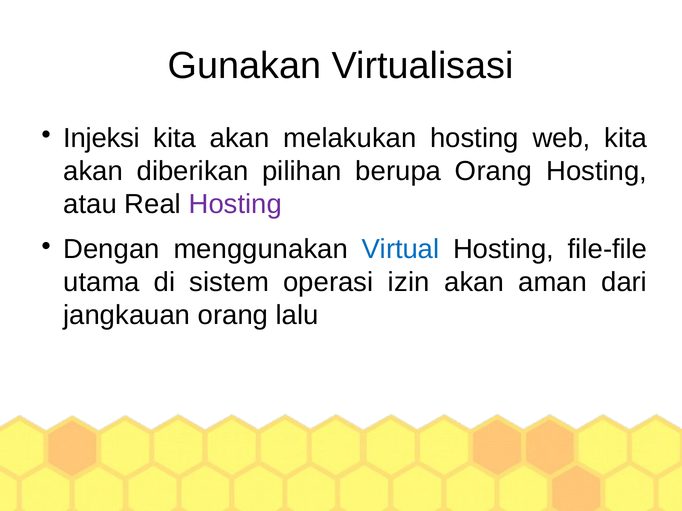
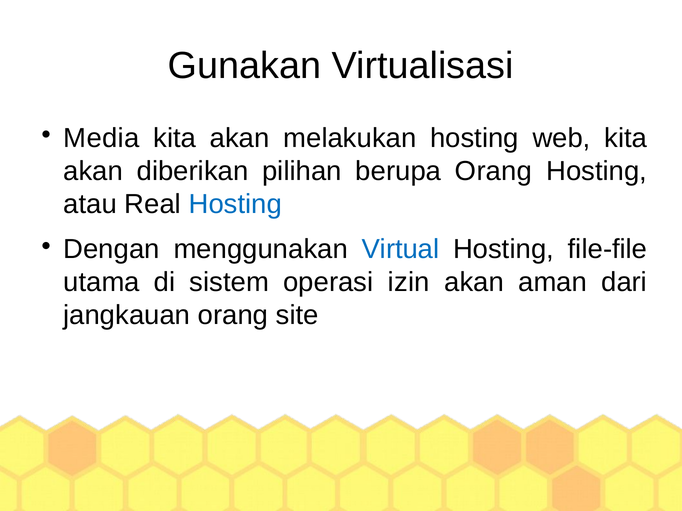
Injeksi: Injeksi -> Media (101, 138)
Hosting colour: purple -> blue (235, 204)
lalu: lalu -> site (297, 315)
